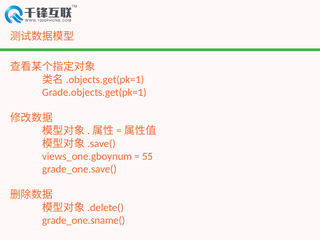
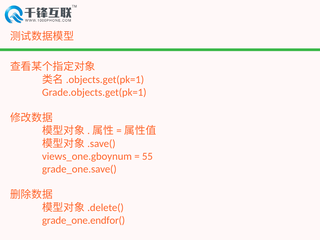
grade_one.sname(: grade_one.sname( -> grade_one.endfor( (84, 220)
